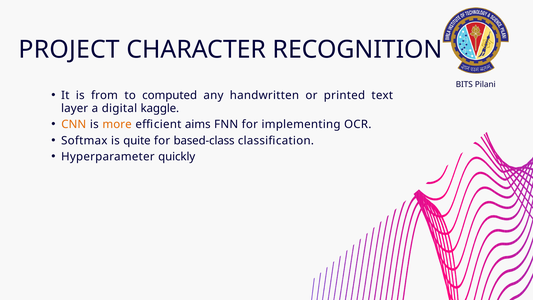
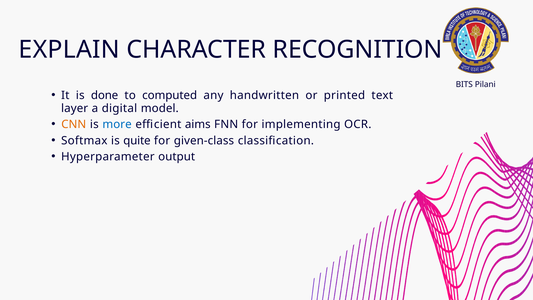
PROJECT: PROJECT -> EXPLAIN (69, 49)
from: from -> done (105, 95)
kaggle: kaggle -> model (160, 108)
more colour: orange -> blue (117, 124)
based-class: based-class -> given-class (204, 140)
quickly: quickly -> output (177, 157)
